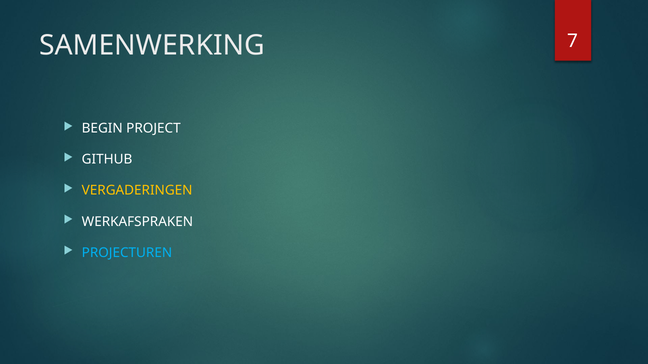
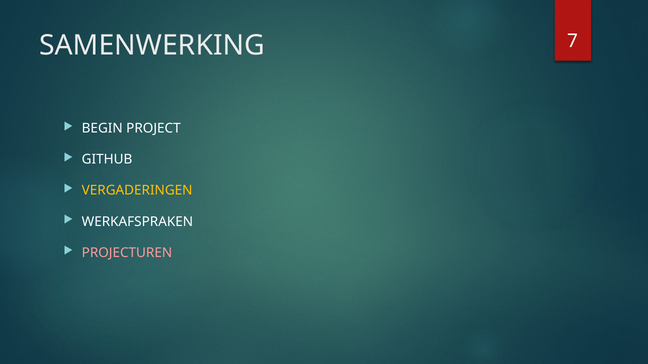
PROJECTUREN colour: light blue -> pink (127, 253)
